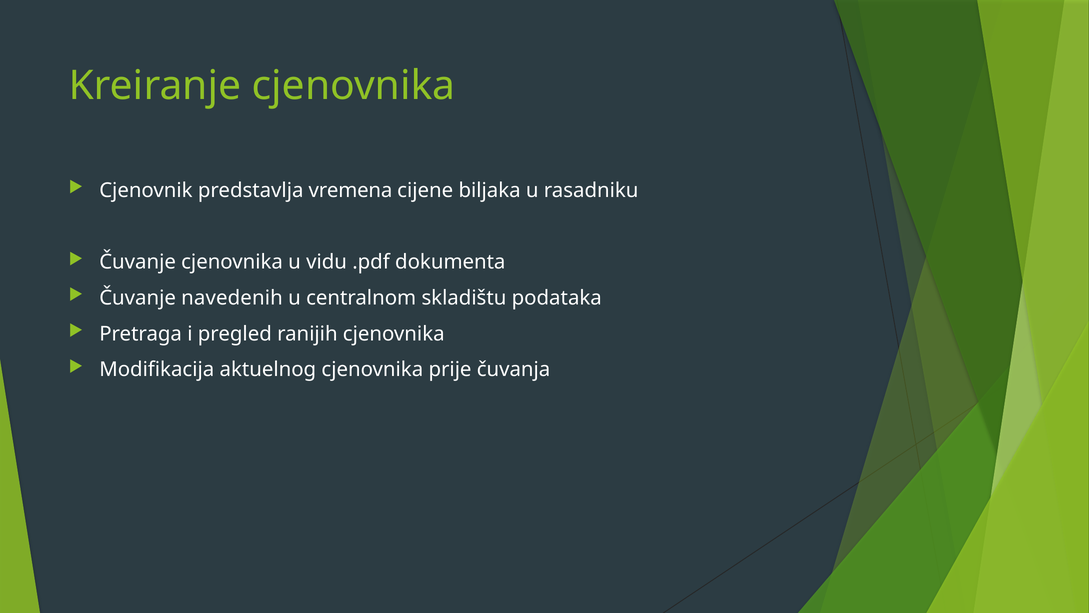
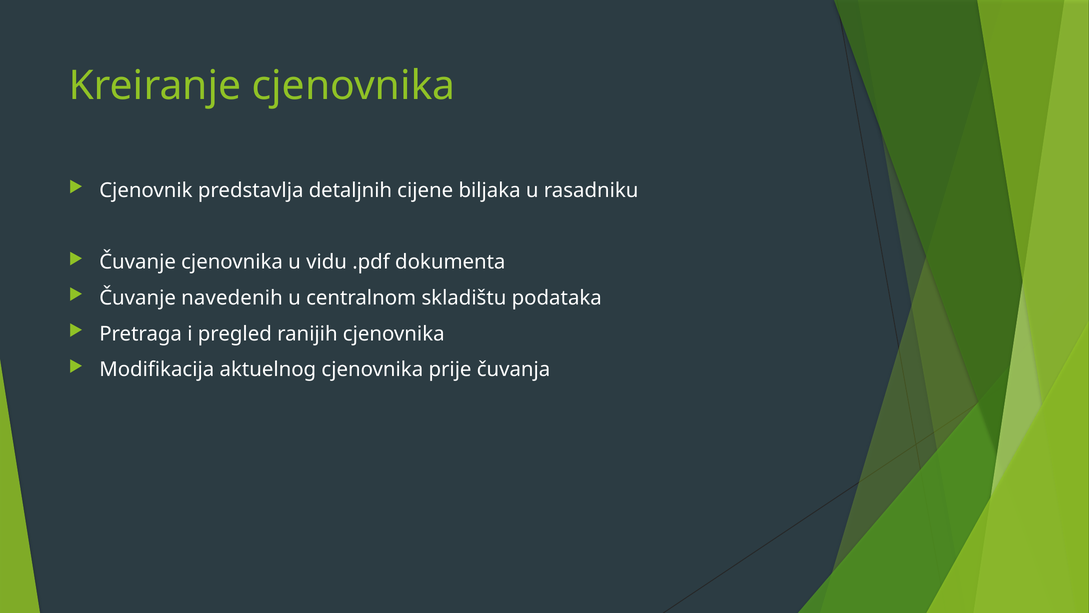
vremena: vremena -> detaljnih (350, 190)
